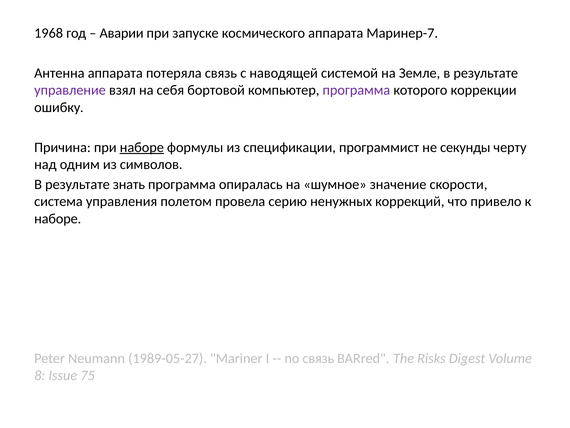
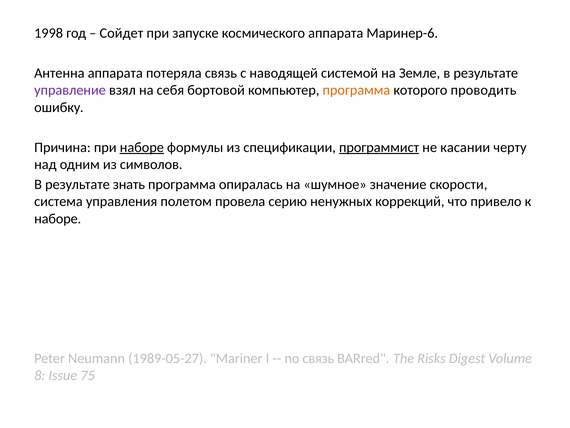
1968: 1968 -> 1998 (49, 33)
Аварии: Аварии -> Сойдет (121, 33)
Маринер-7: Маринер-7 -> Маринер-6 (402, 33)
программа colour: purple -> orange (356, 90)
коррекции: коррекции -> проводить (484, 90)
программист underline: none -> present (379, 147)
секунды: секунды -> касании (465, 147)
